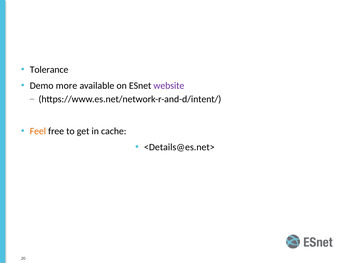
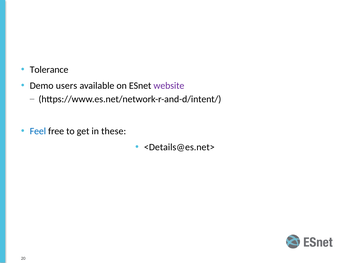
more: more -> users (66, 85)
Feel colour: orange -> blue (38, 131)
cache: cache -> these (114, 131)
